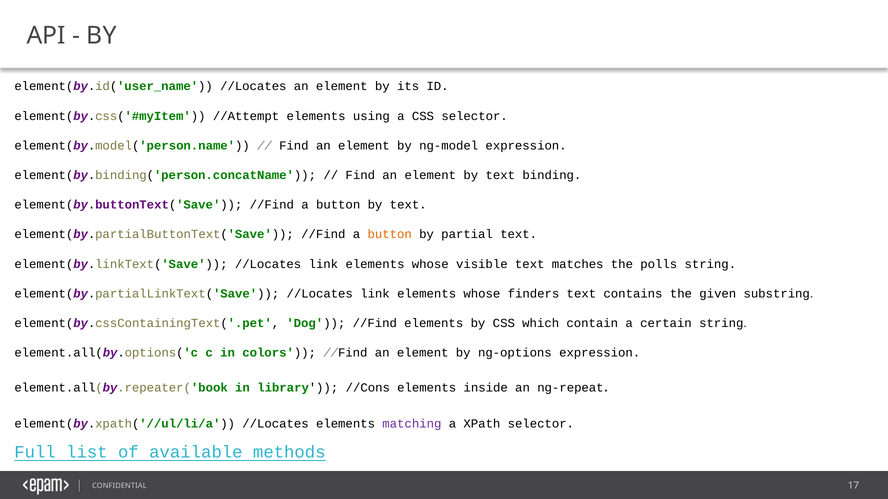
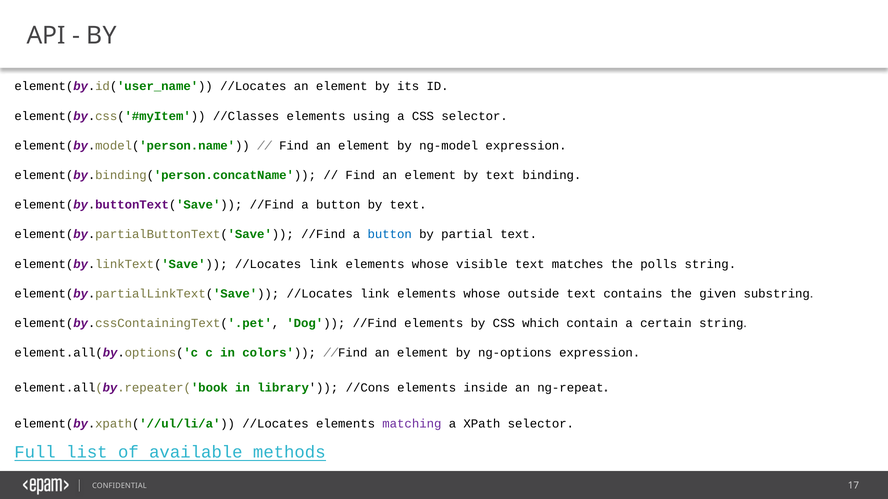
//Attempt: //Attempt -> //Classes (246, 116)
button colour: orange -> blue (390, 235)
finders: finders -> outside (534, 294)
